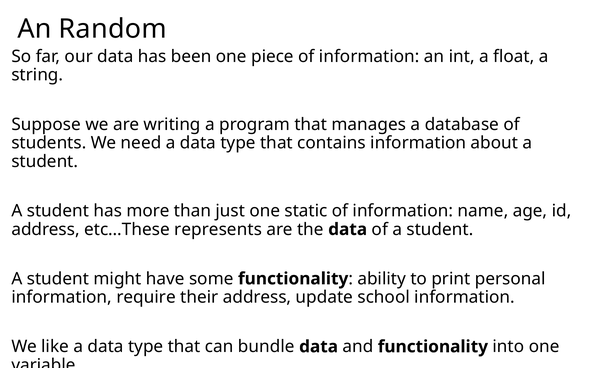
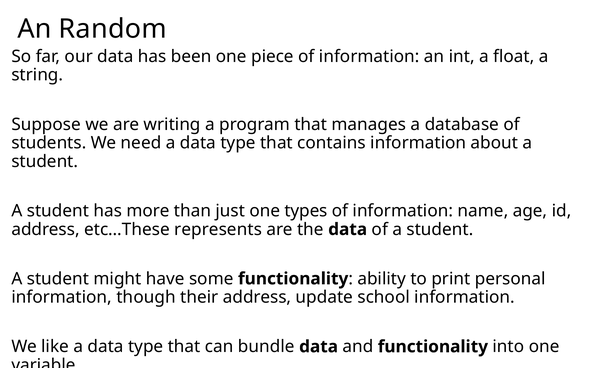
static: static -> types (306, 211)
require: require -> though (146, 298)
